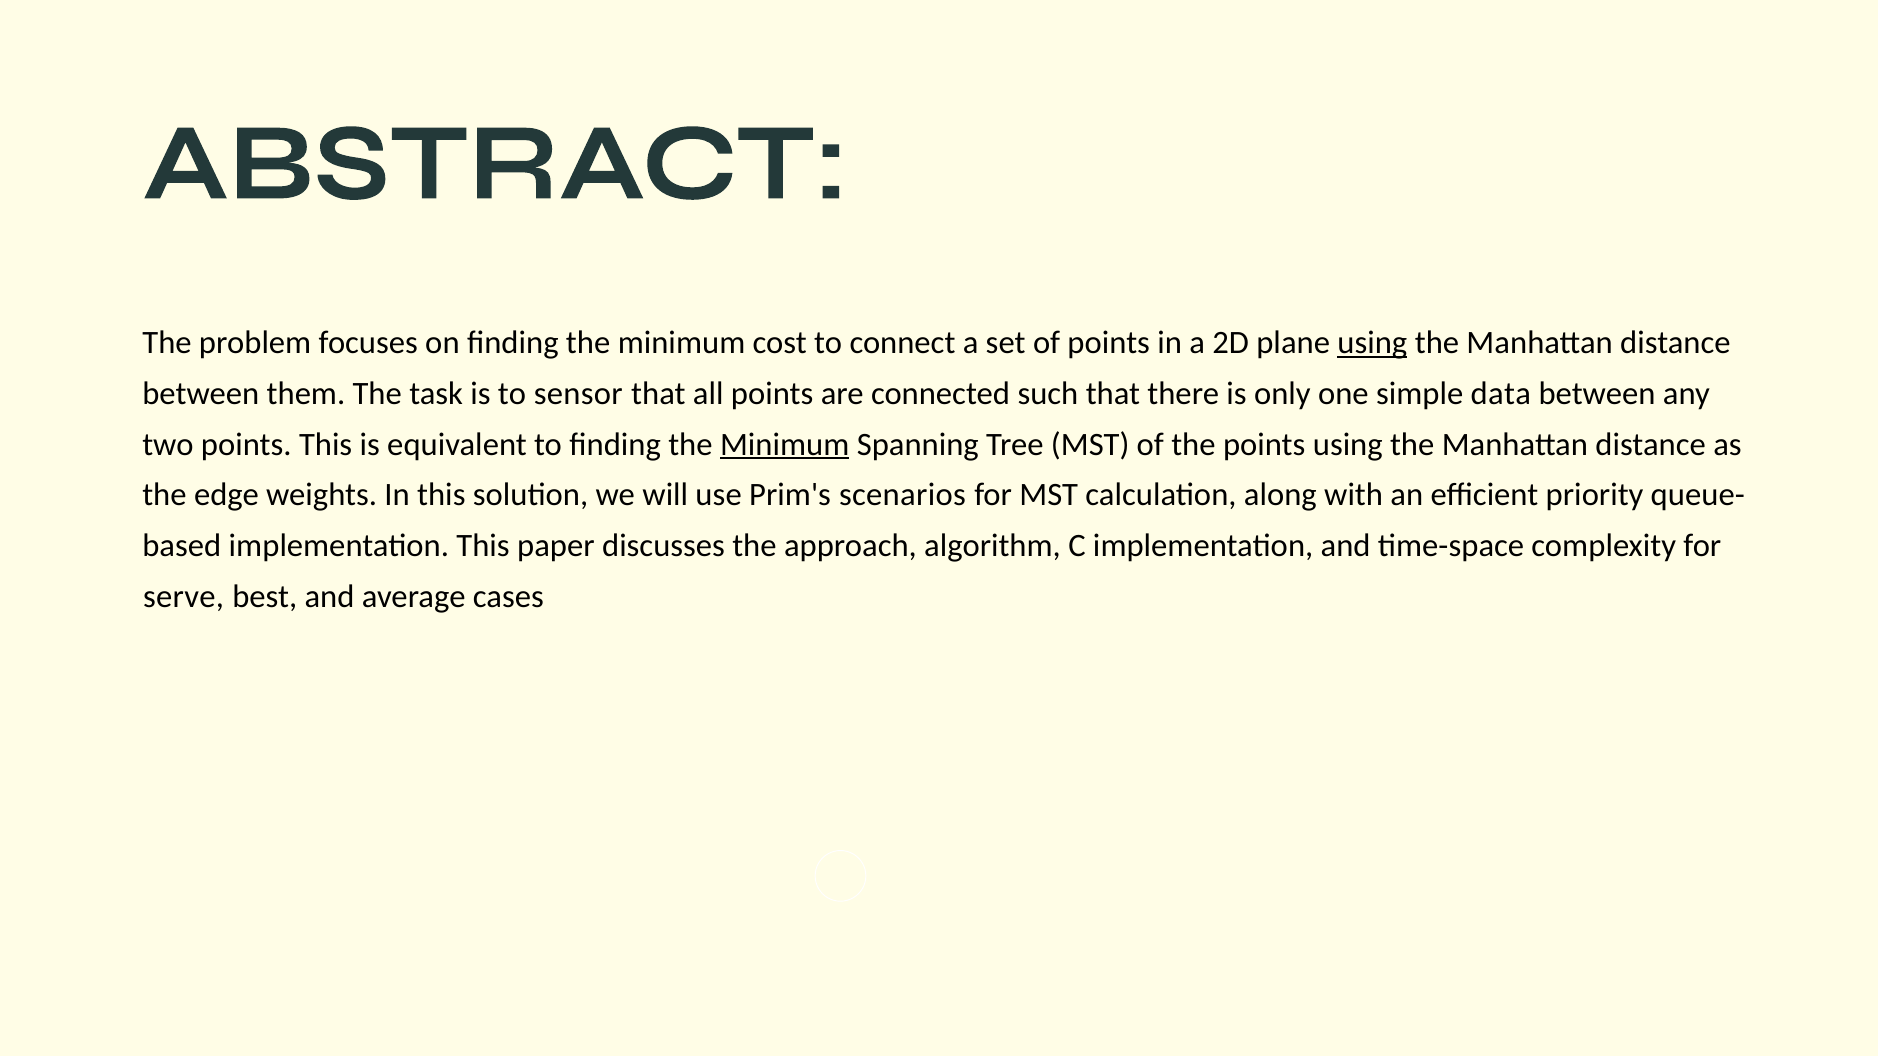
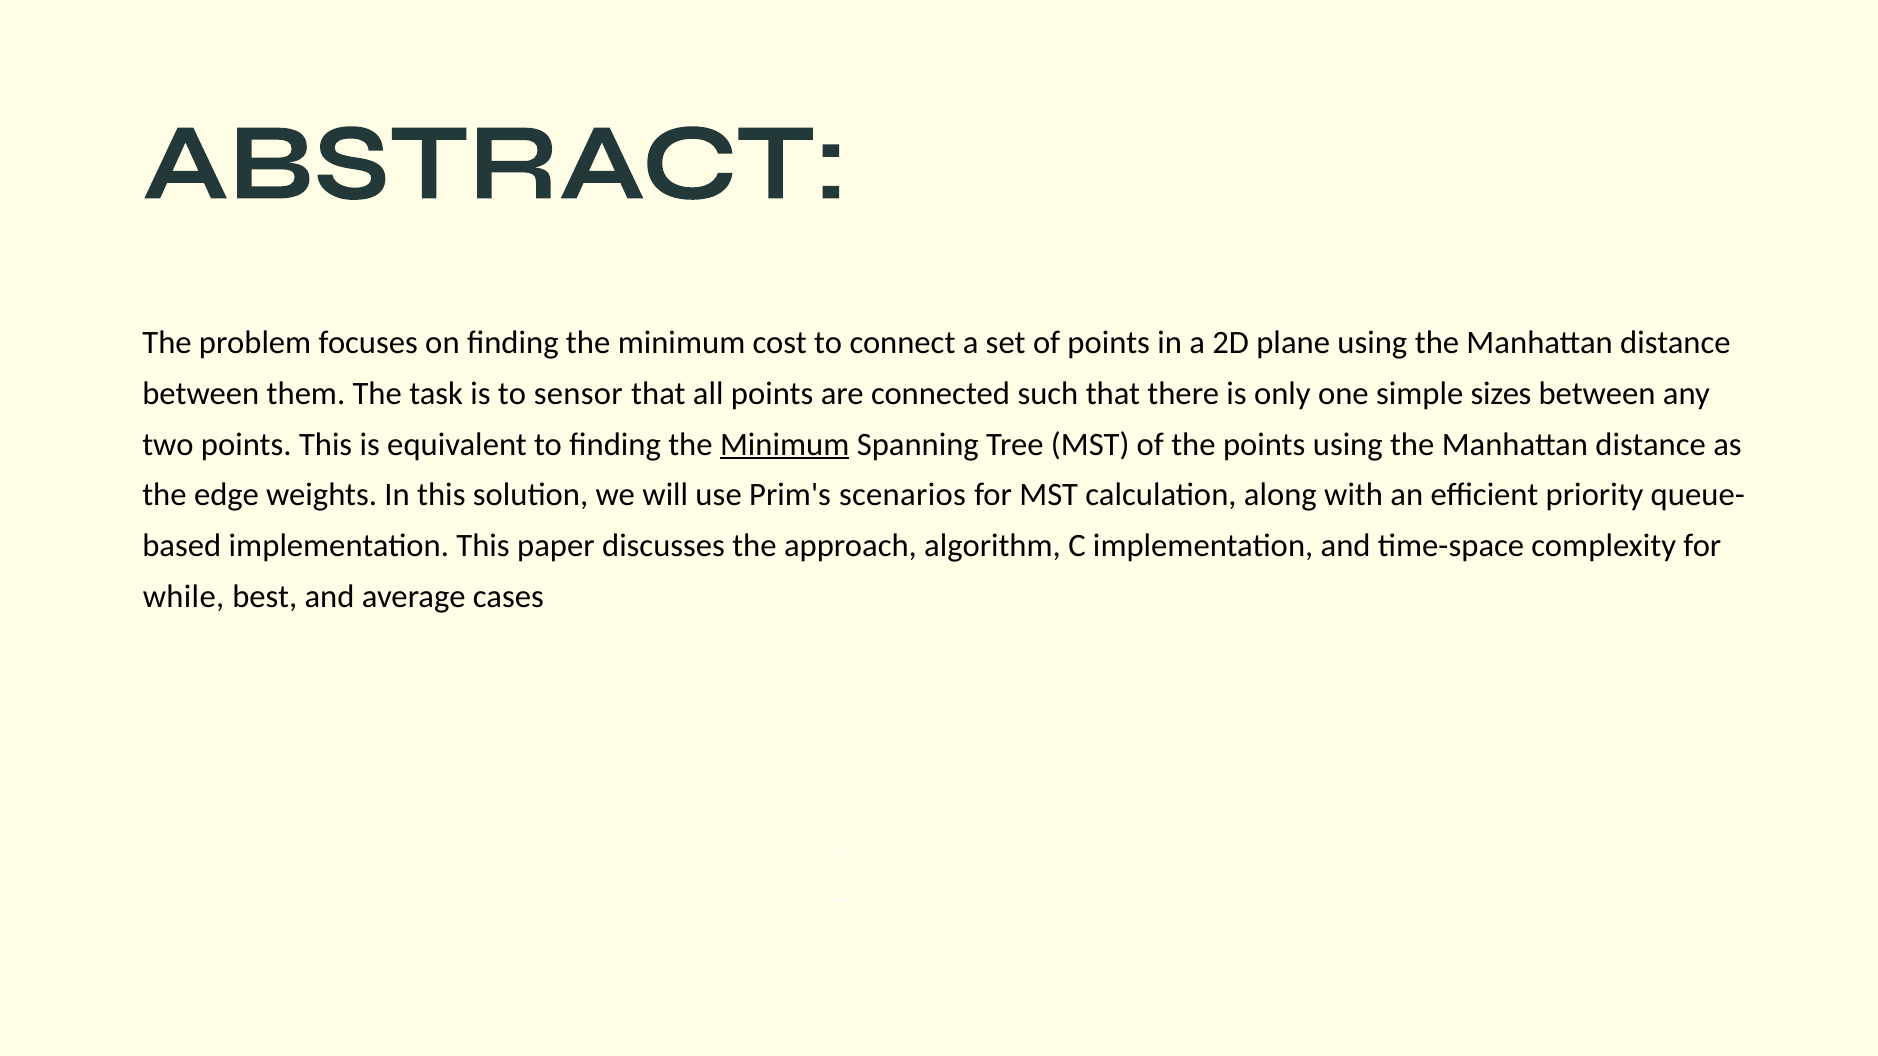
using underline: present -> none (1372, 343)
data: data -> sizes (1501, 394)
serve: serve -> while (184, 597)
